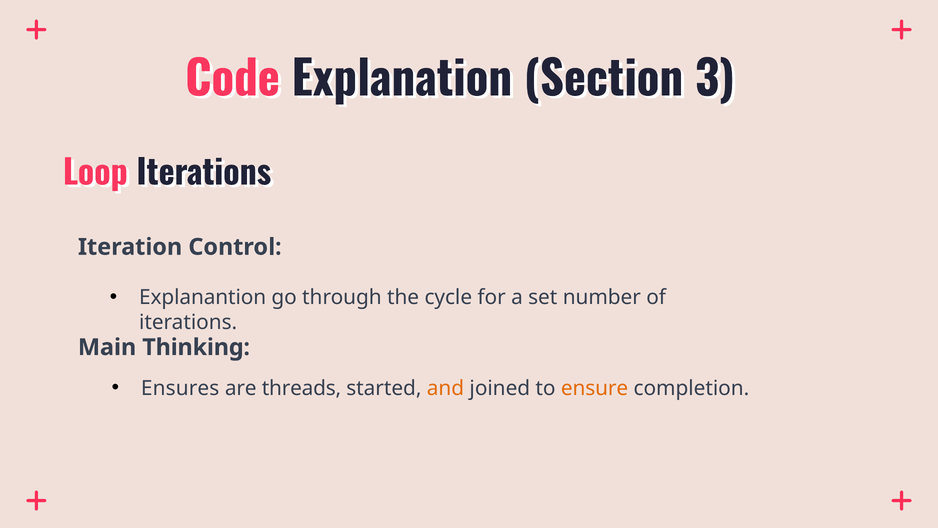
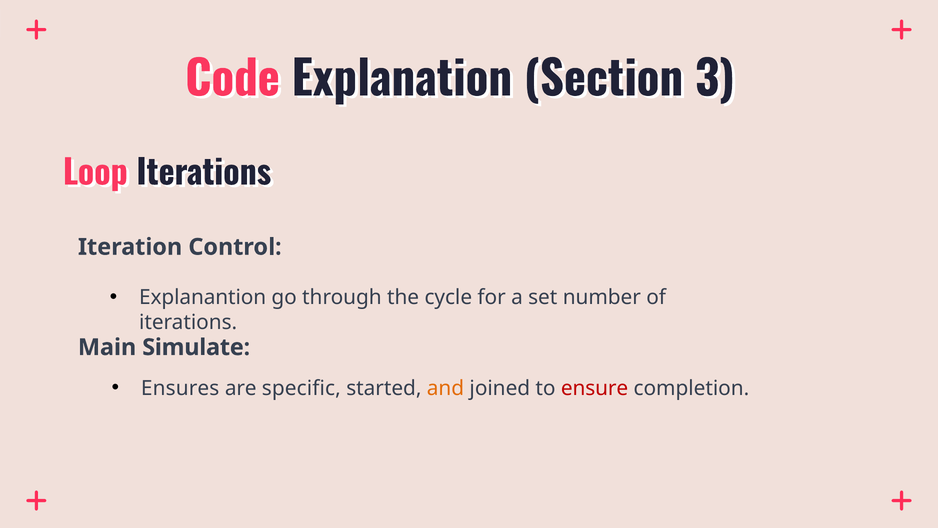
Thinking: Thinking -> Simulate (196, 347)
threads: threads -> specific (301, 388)
ensure colour: orange -> red (595, 388)
